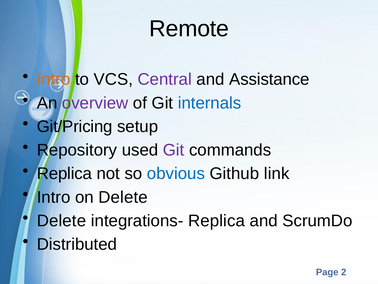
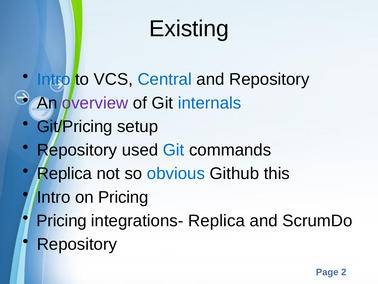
Remote: Remote -> Existing (189, 29)
Intro colour: orange -> blue (54, 79)
Central colour: purple -> blue (165, 79)
and Assistance: Assistance -> Repository (269, 79)
Git colour: purple -> blue (174, 150)
link: link -> this (277, 173)
on Delete: Delete -> Pricing (123, 197)
Delete: Delete -> Pricing (62, 220)
Distributed: Distributed -> Repository (77, 244)
